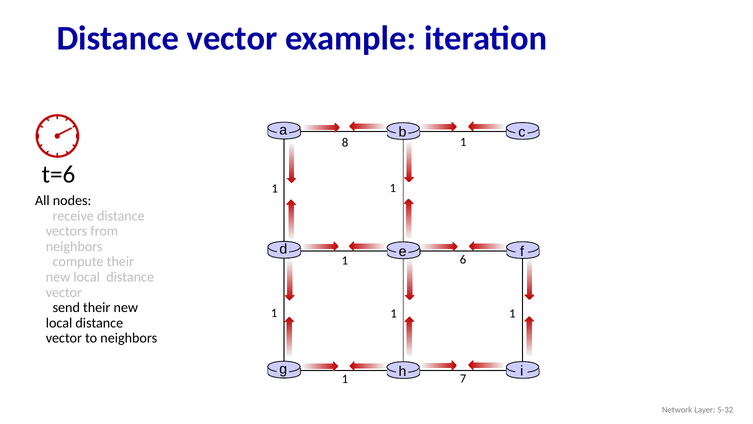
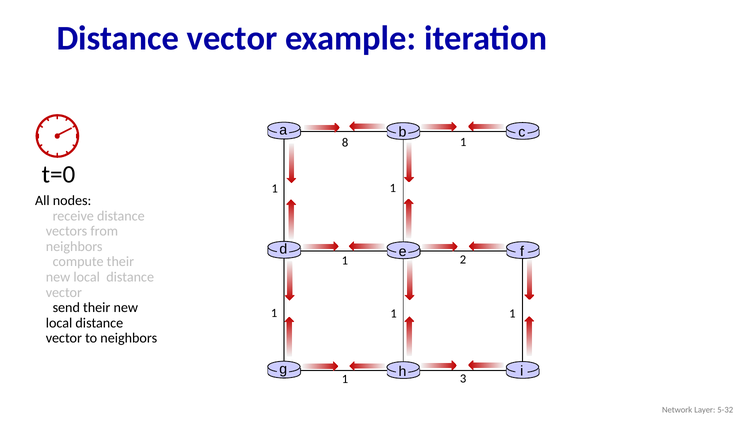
t=6: t=6 -> t=0 (59, 174)
6: 6 -> 2 (463, 260)
7: 7 -> 3 (463, 378)
